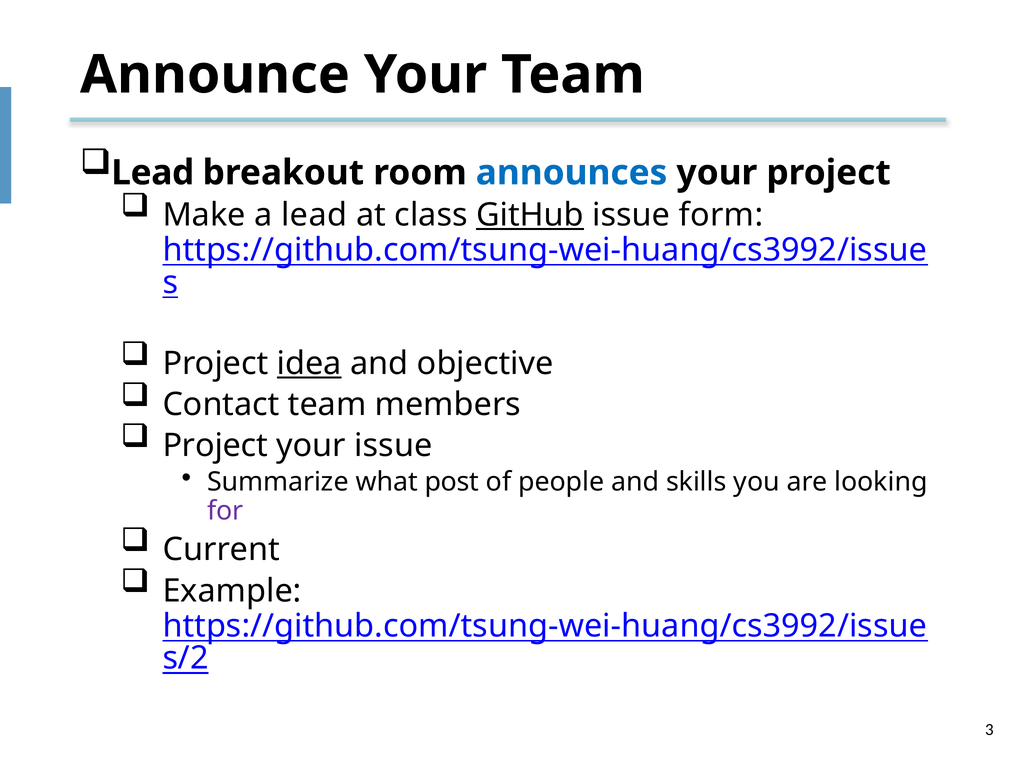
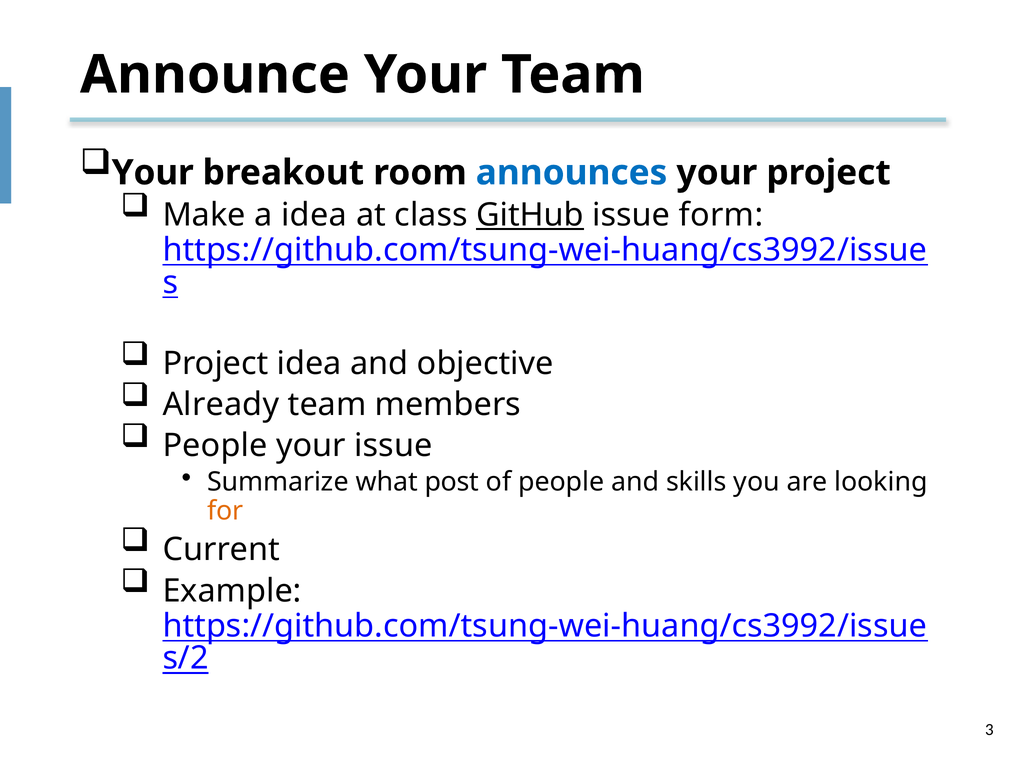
Lead: Lead -> Your (153, 173)
a lead: lead -> idea (314, 215)
idea underline: present -> none (309, 363)
Contact: Contact -> Already (221, 404)
Project: Project -> People (215, 446)
for colour: purple -> orange (225, 511)
